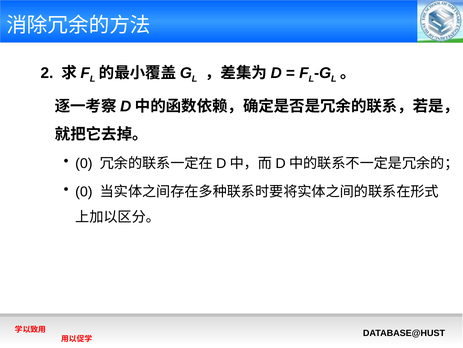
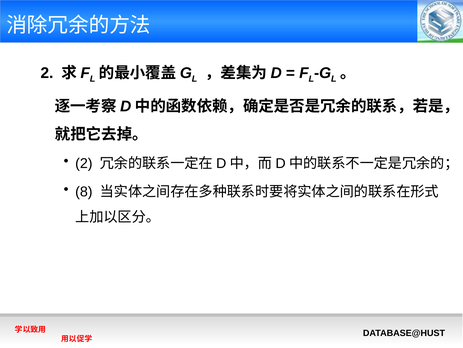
0: 0 -> 2 (84, 163)
0: 0 -> 8 (84, 191)
